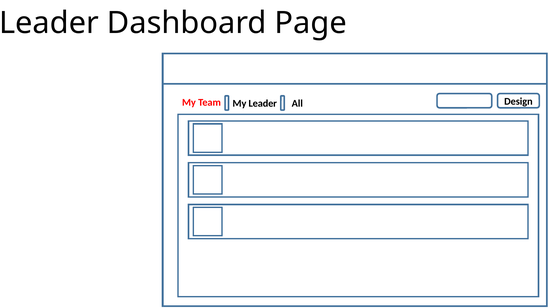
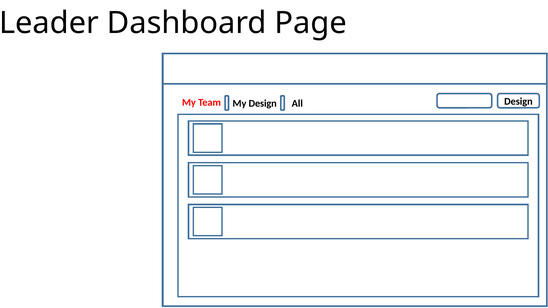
My Leader: Leader -> Design (263, 104)
